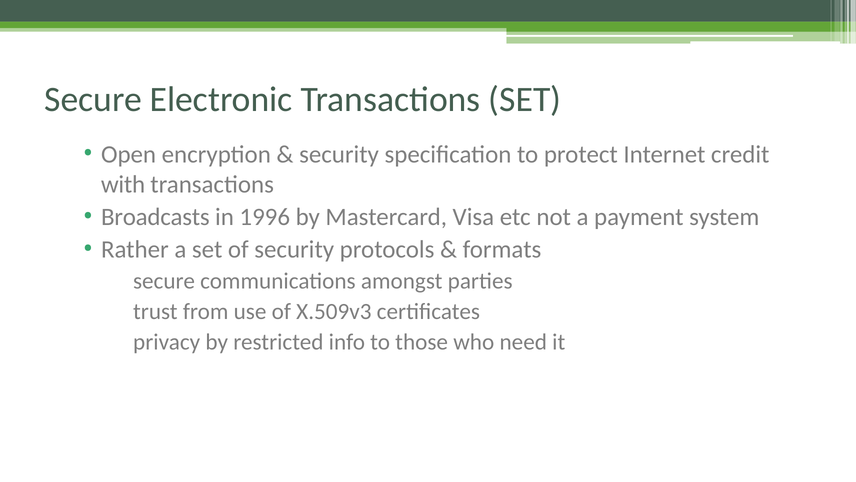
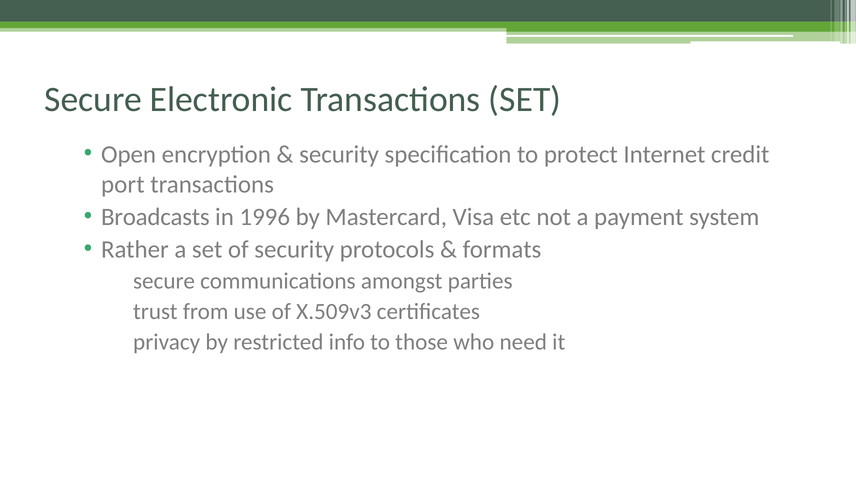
with: with -> port (123, 184)
